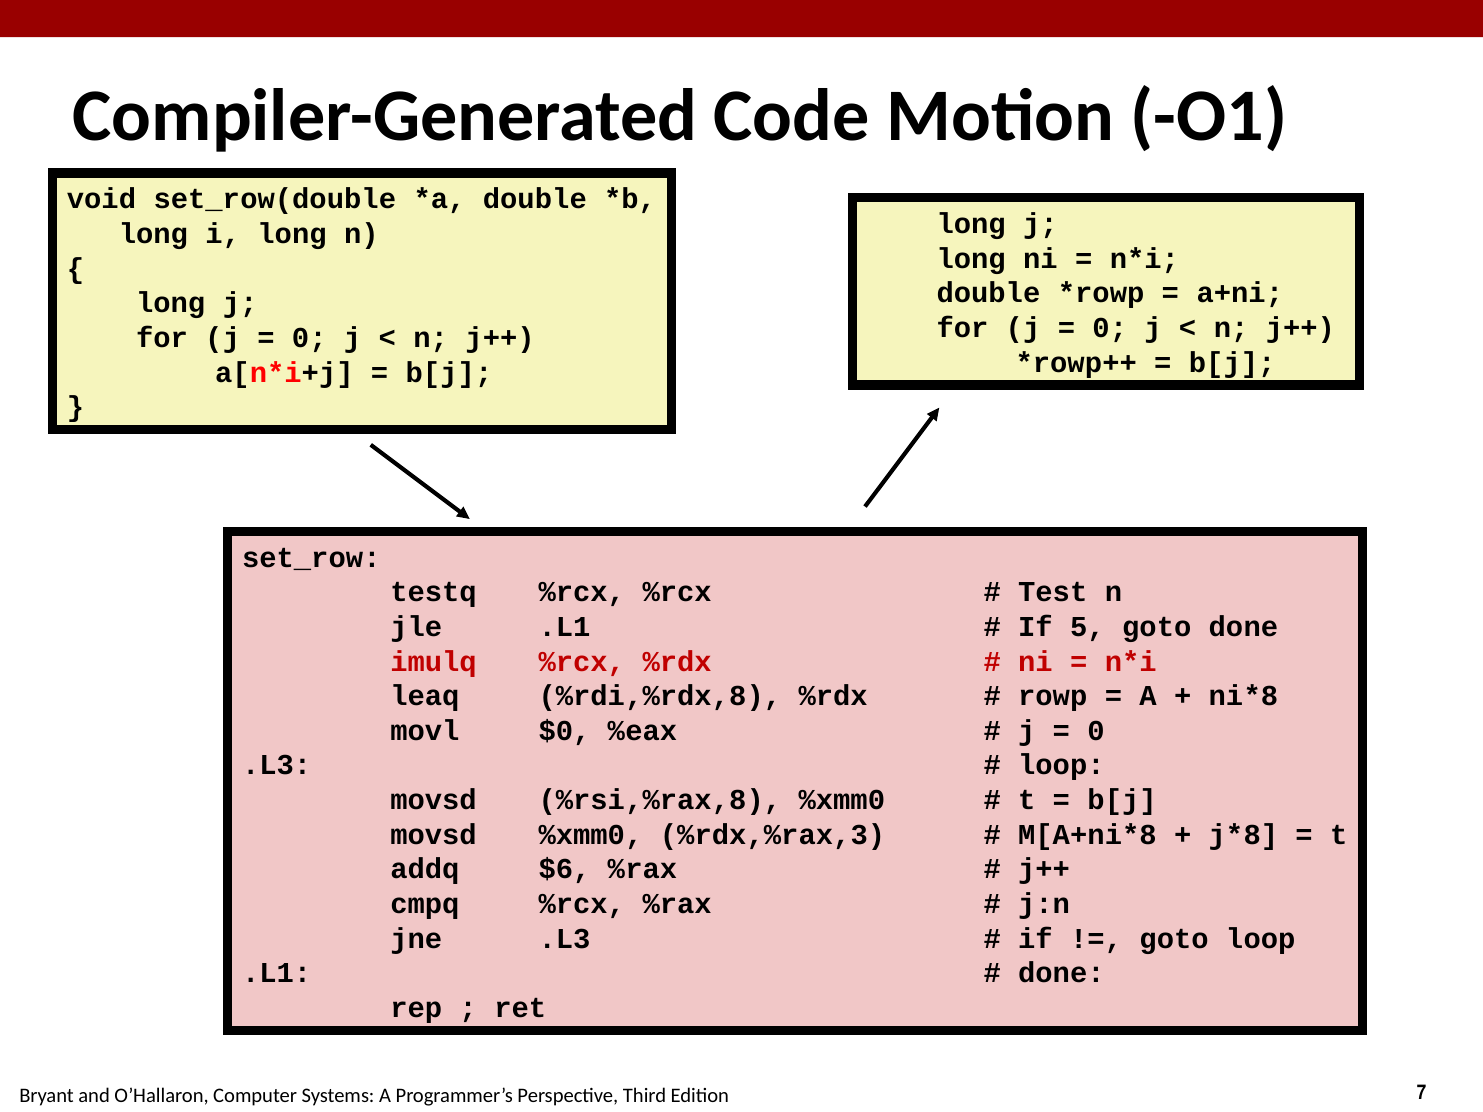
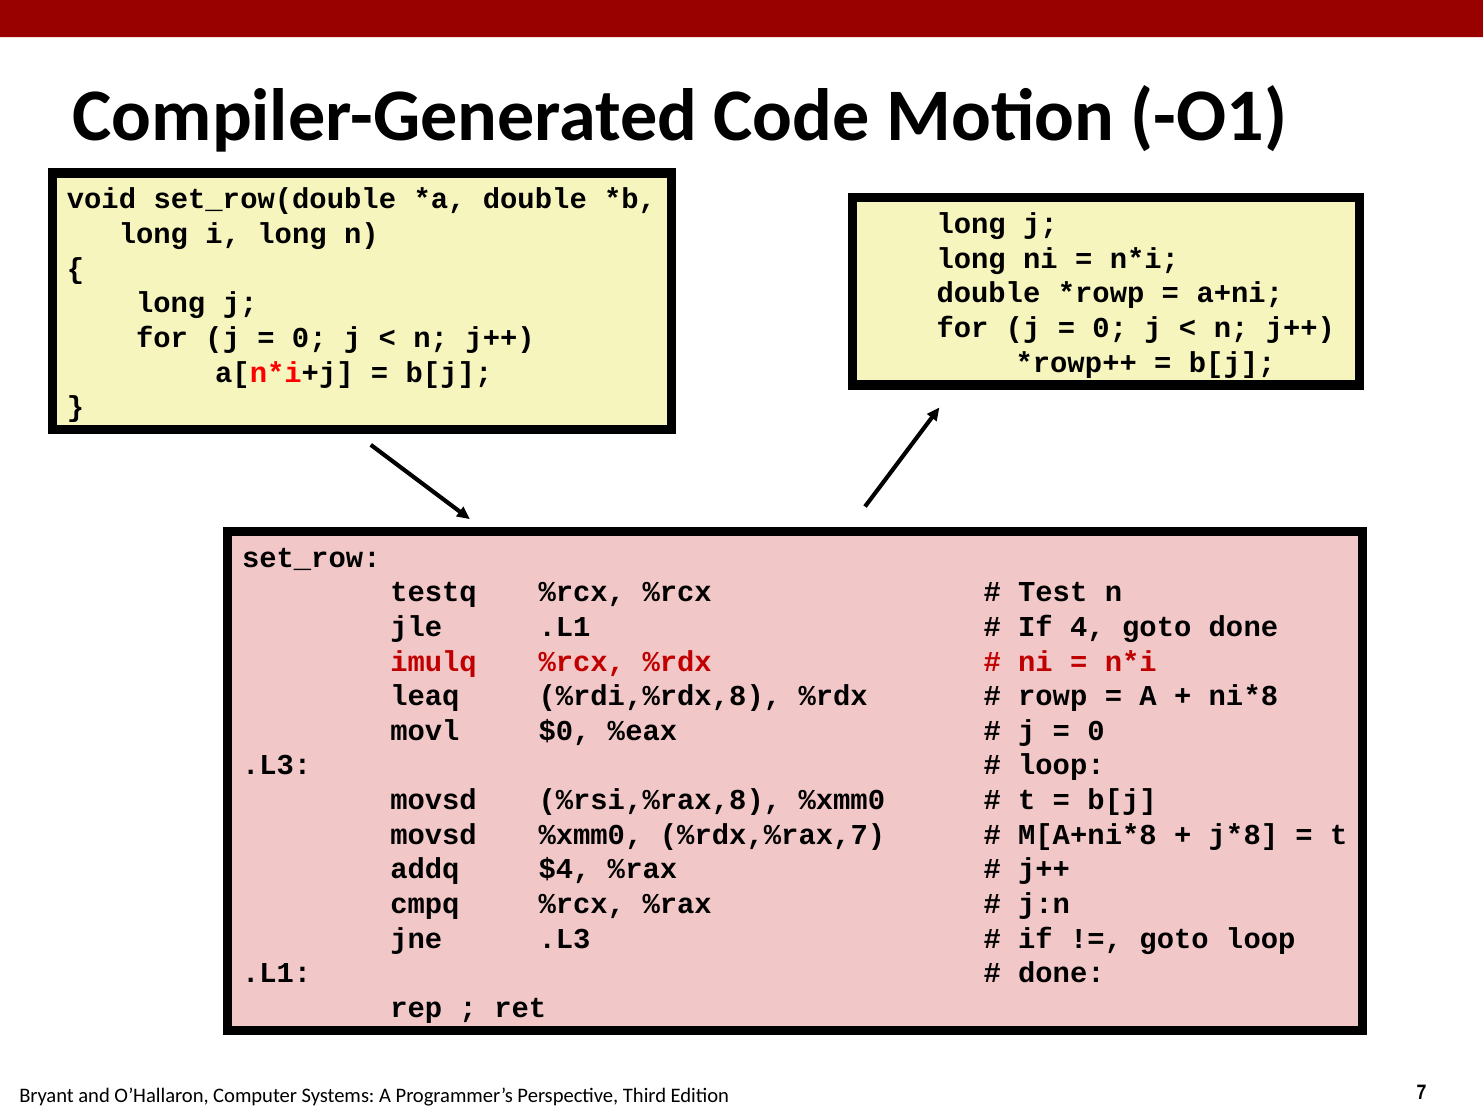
5: 5 -> 4 (1087, 627)
%rdx,%rax,3: %rdx,%rax,3 -> %rdx,%rax,7 (773, 835)
$6: $6 -> $4 (565, 869)
